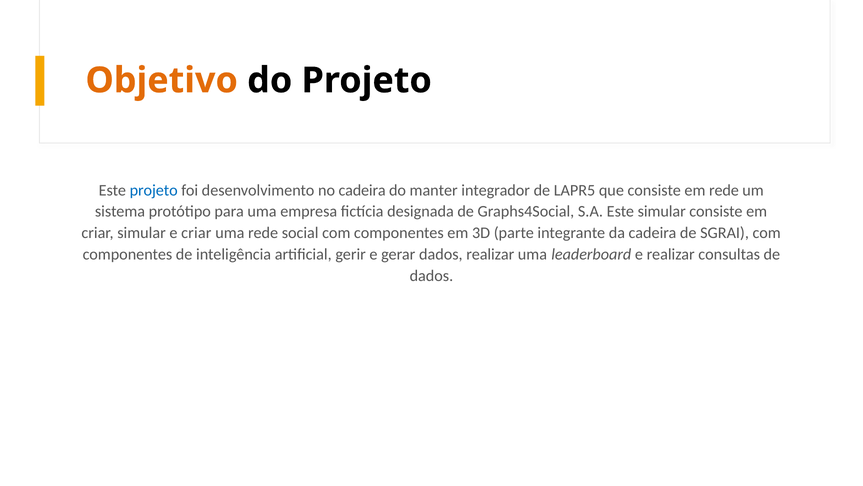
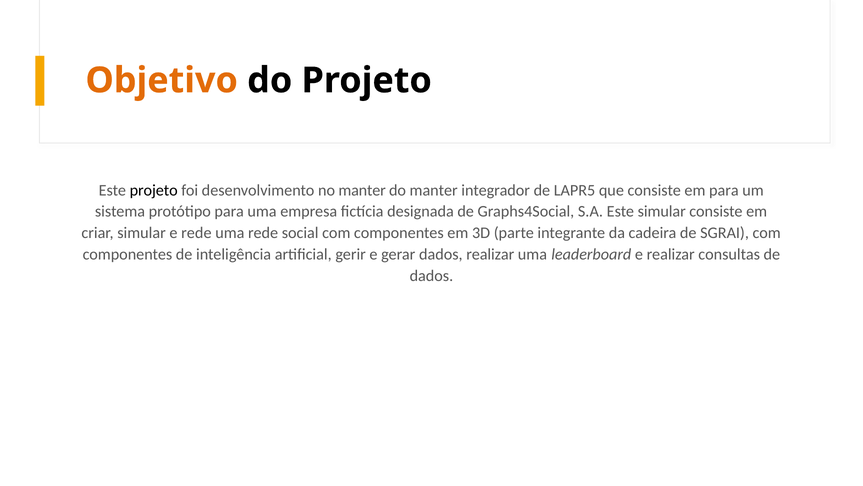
projeto colour: blue -> black (154, 190)
no cadeira: cadeira -> manter (362, 190)
em rede: rede -> para (724, 190)
e criar: criar -> rede (196, 233)
